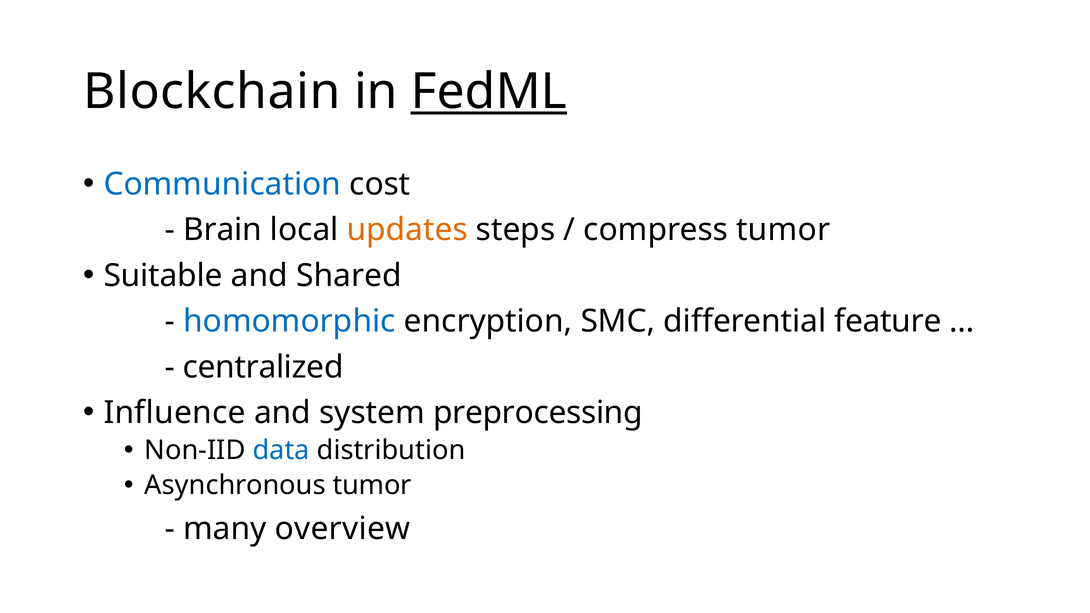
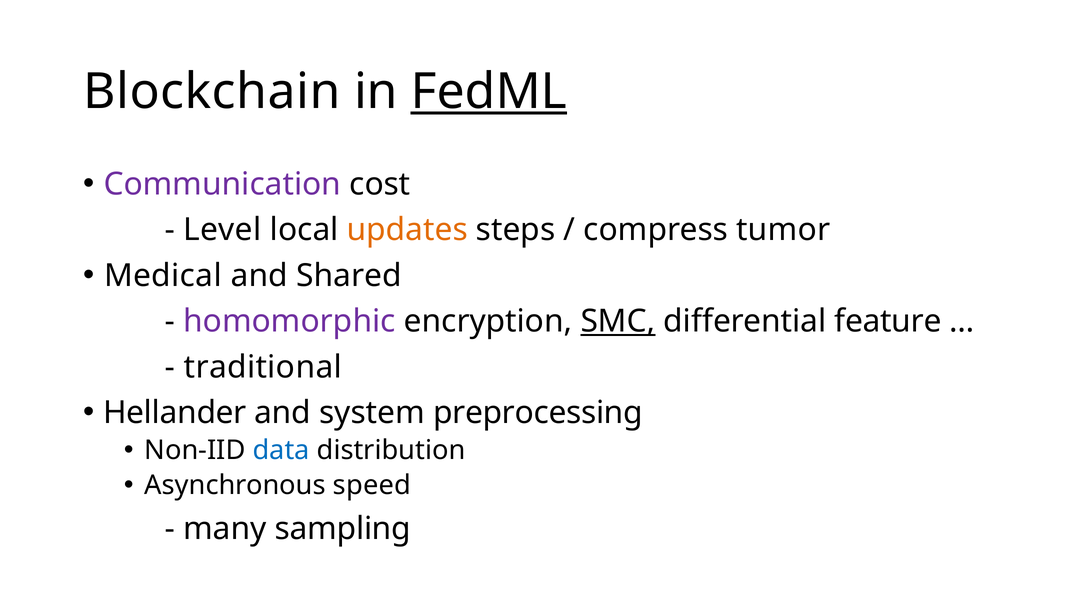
Communication colour: blue -> purple (222, 184)
Brain: Brain -> Level (222, 230)
Suitable: Suitable -> Medical (163, 276)
homomorphic colour: blue -> purple (289, 321)
SMC underline: none -> present (618, 321)
centralized: centralized -> traditional (263, 367)
Influence: Influence -> Hellander (175, 413)
Asynchronous tumor: tumor -> speed (372, 485)
overview: overview -> sampling (343, 529)
